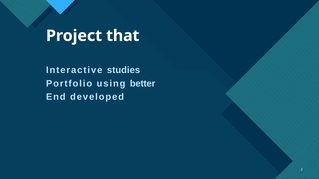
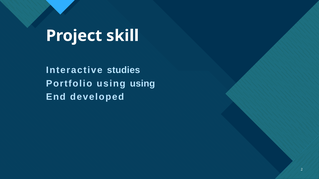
that: that -> skill (123, 36)
using better: better -> using (143, 84)
